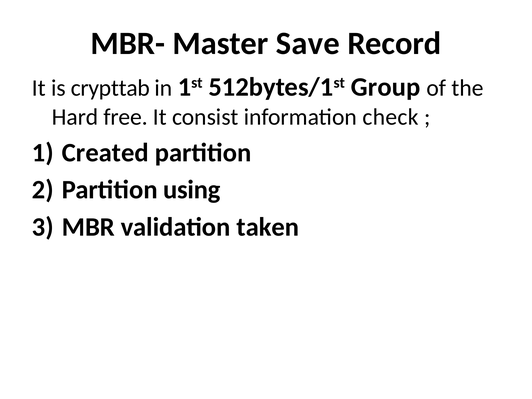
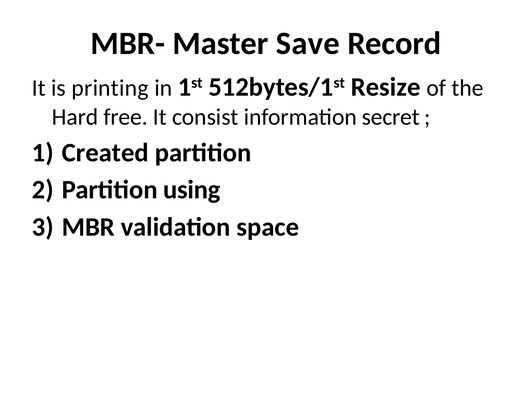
crypttab: crypttab -> printing (110, 88)
Group: Group -> Resize (386, 87)
check: check -> secret (391, 117)
taken: taken -> space (268, 227)
